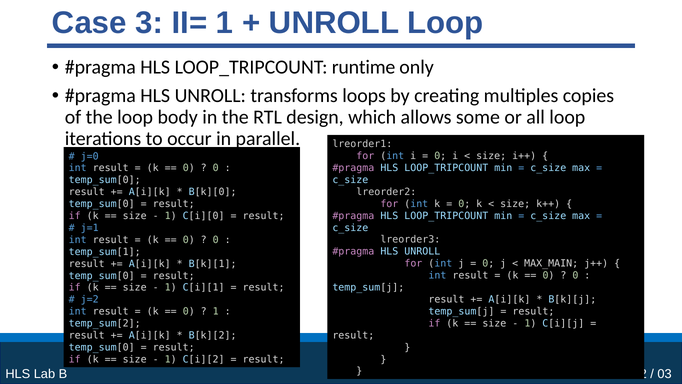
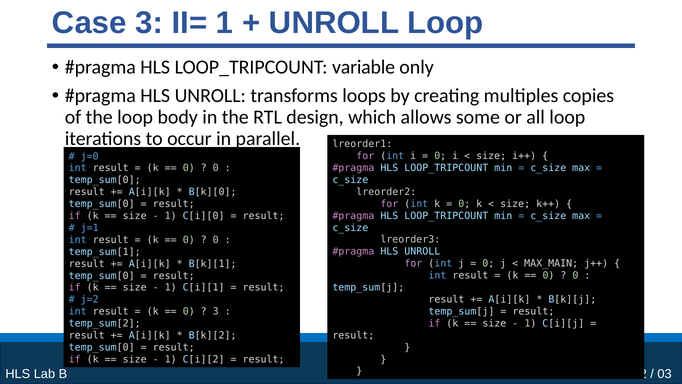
runtime: runtime -> variable (364, 67)
1: 1 -> 3 (216, 311)
